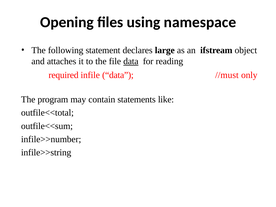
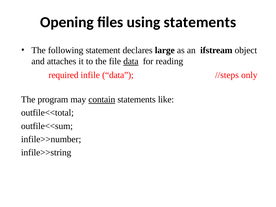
using namespace: namespace -> statements (200, 22)
//must: //must -> //steps (227, 75)
contain underline: none -> present (102, 99)
